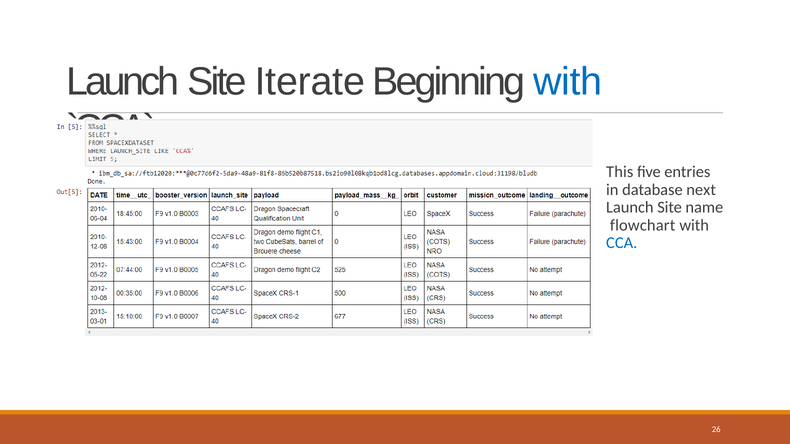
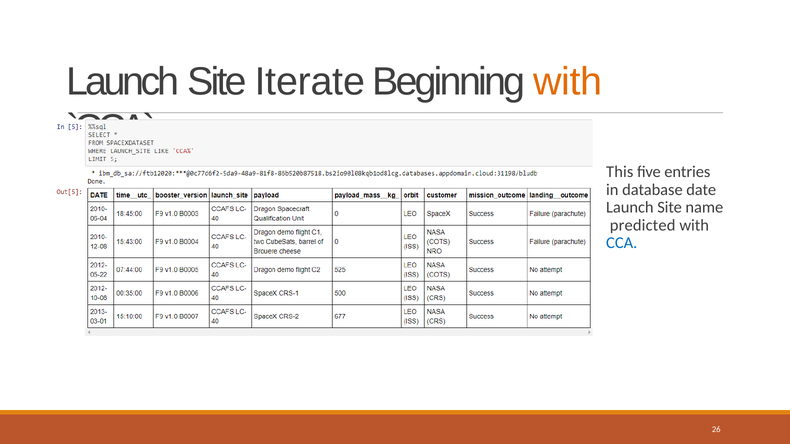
with colour: blue -> orange (568, 82)
next: next -> date (701, 190)
flowchart: flowchart -> predicted (643, 225)
